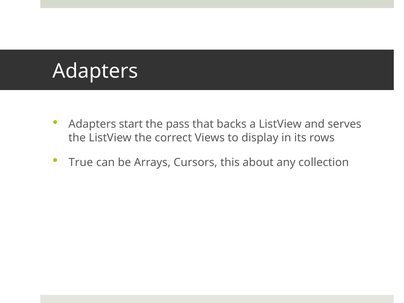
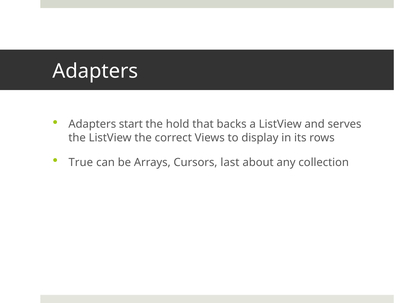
pass: pass -> hold (178, 124)
this: this -> last (230, 162)
